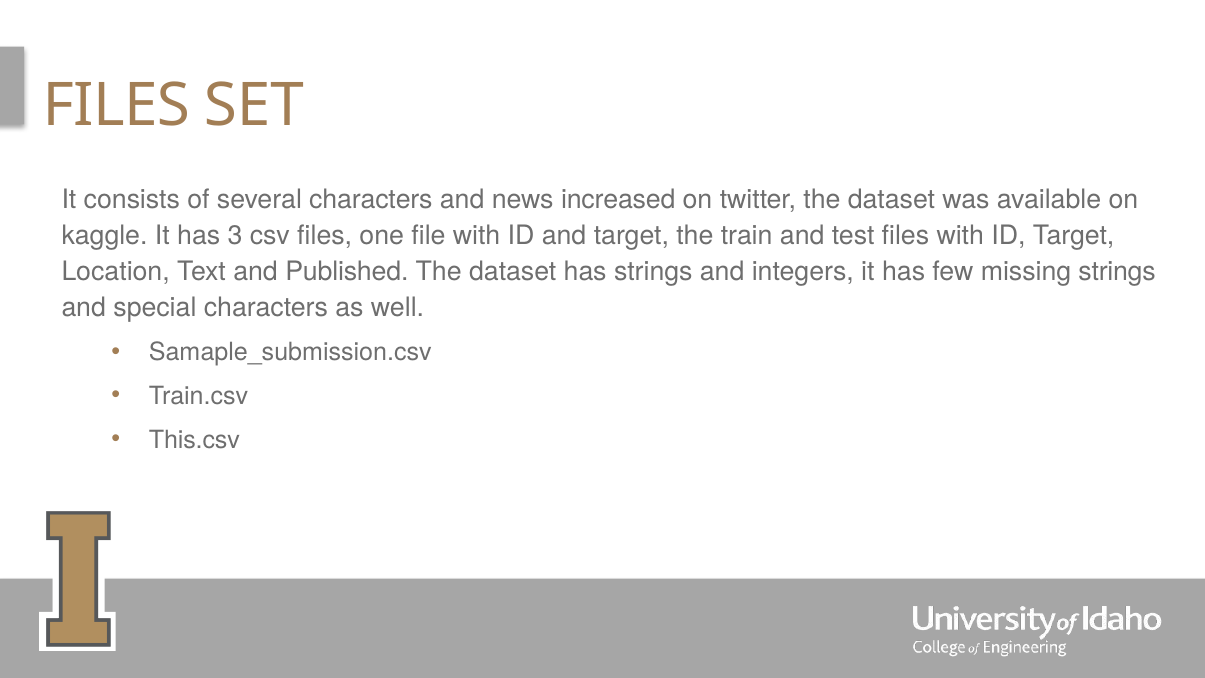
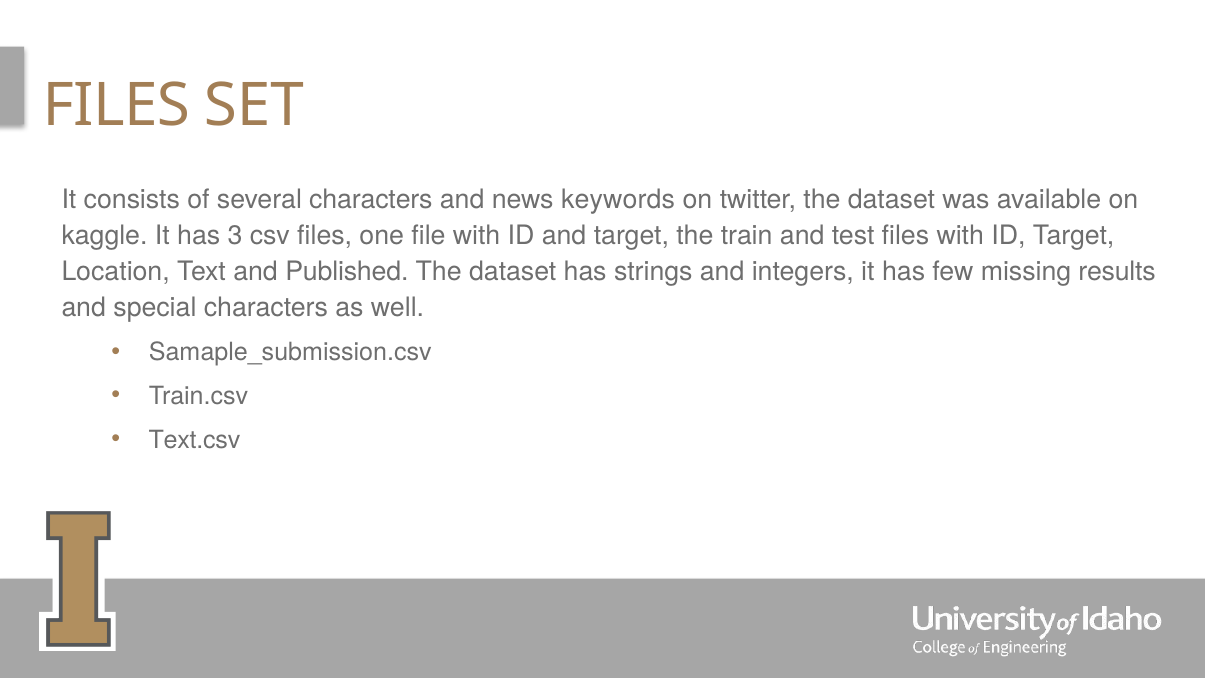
increased: increased -> keywords (618, 199)
missing strings: strings -> results (1117, 272)
This.csv: This.csv -> Text.csv (194, 440)
